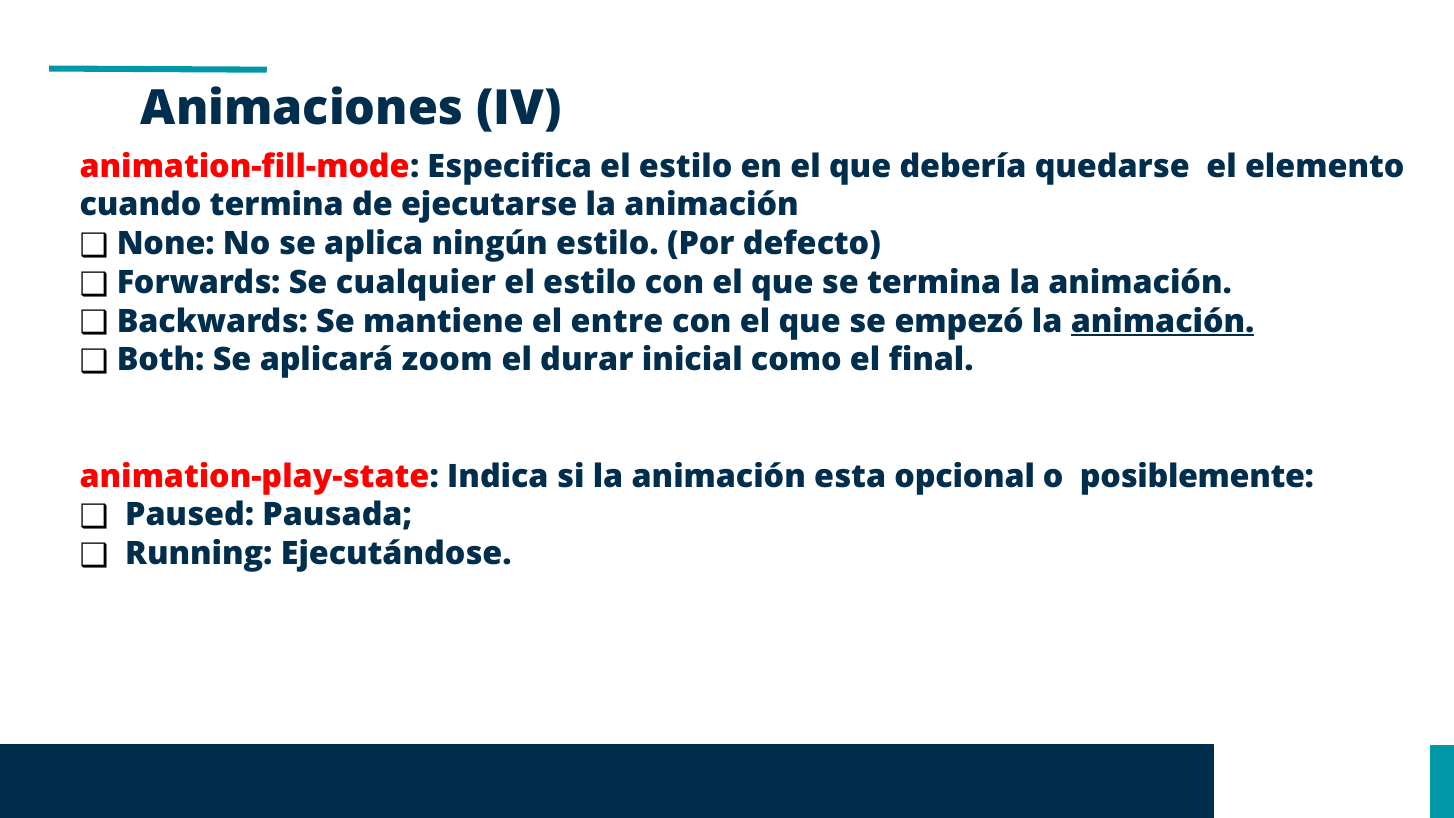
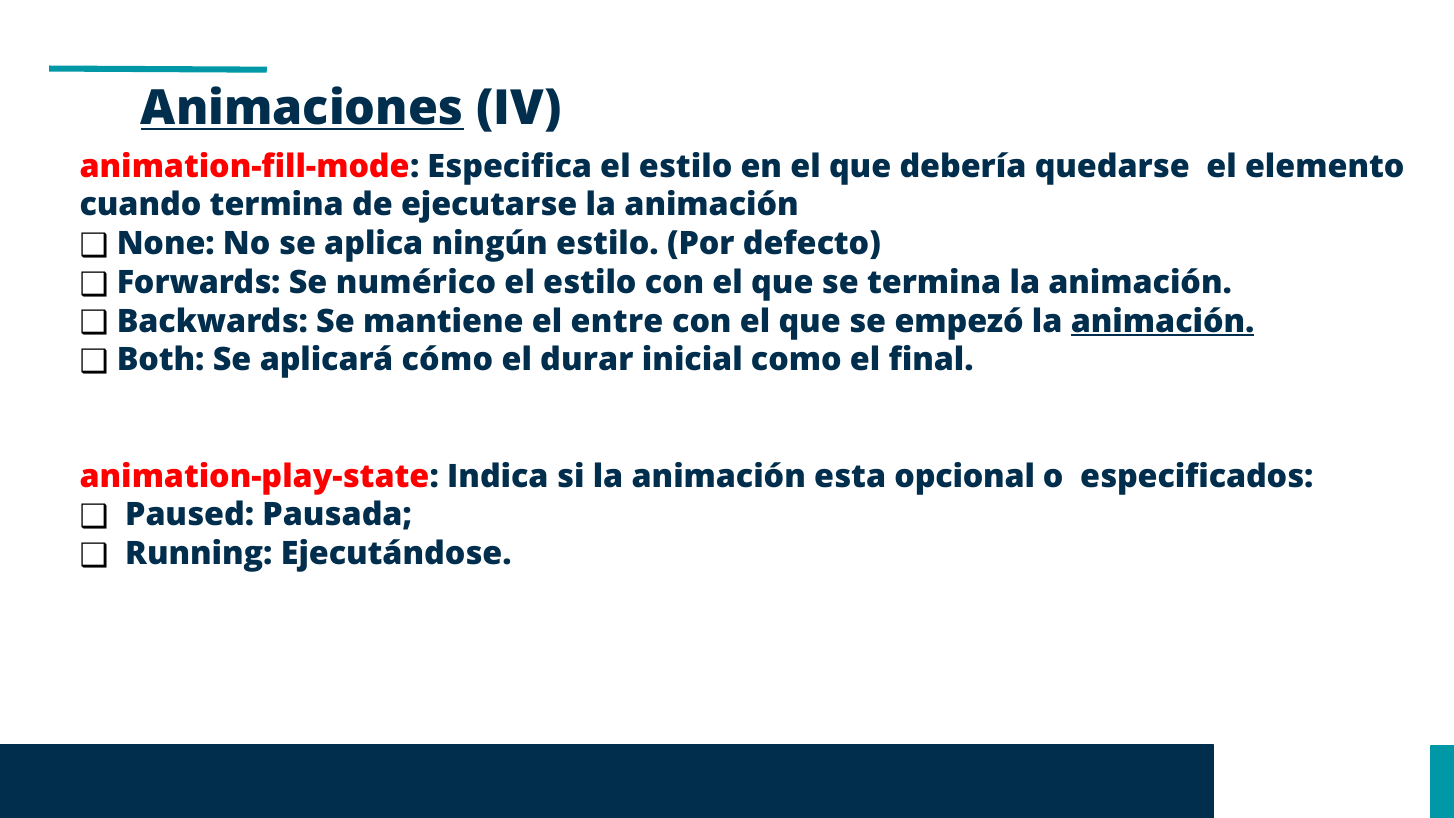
Animaciones underline: none -> present (302, 108)
cualquier: cualquier -> numérico (416, 283)
zoom: zoom -> cómo (447, 360)
posiblemente: posiblemente -> especificados (1197, 476)
